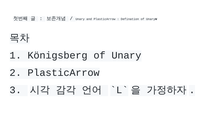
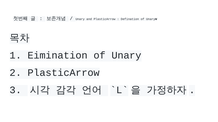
Königsberg: Königsberg -> Eimination (58, 56)
